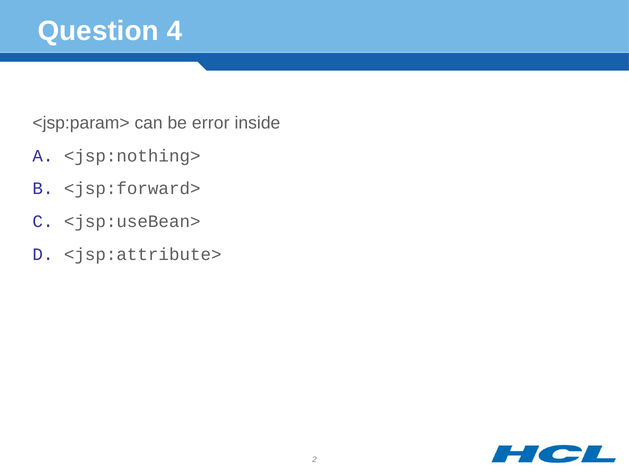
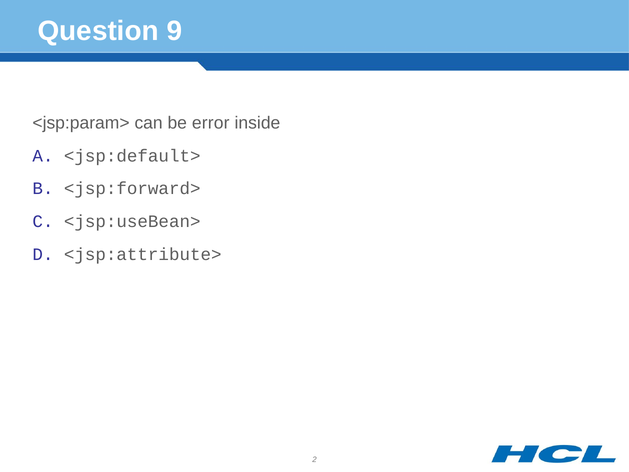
4: 4 -> 9 (174, 31)
<jsp:nothing>: <jsp:nothing> -> <jsp:default> (132, 156)
